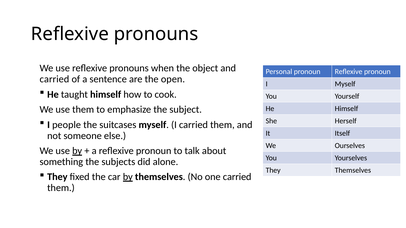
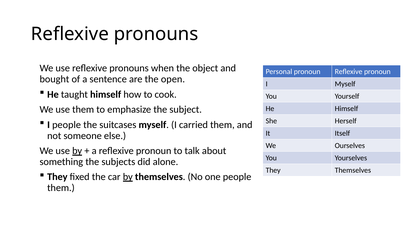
carried: carried -> bought (54, 79)
one carried: carried -> people (237, 177)
